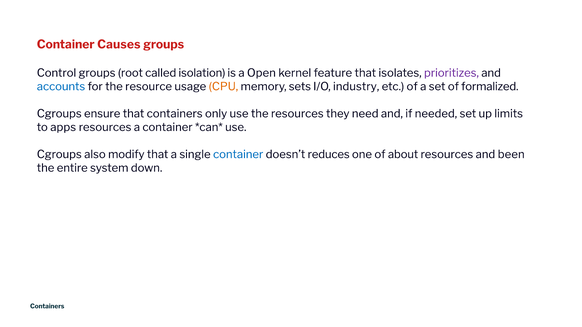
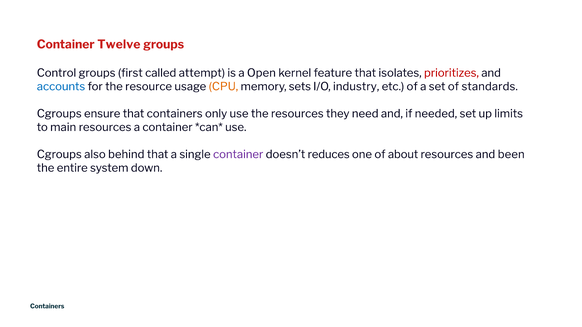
Causes: Causes -> Twelve (119, 44)
root: root -> first (130, 73)
isolation: isolation -> attempt (202, 73)
prioritizes colour: purple -> red (451, 73)
formalized: formalized -> standards (490, 87)
apps: apps -> main (63, 127)
modify: modify -> behind (126, 155)
container colour: blue -> purple (238, 155)
